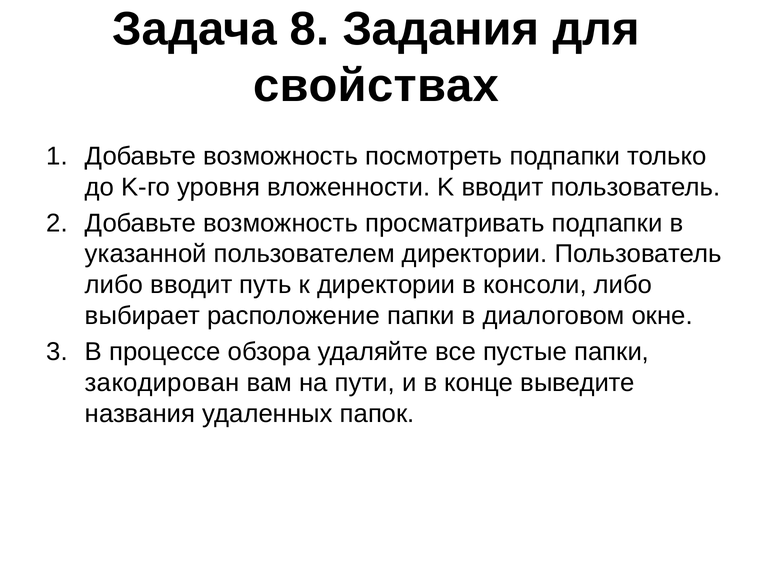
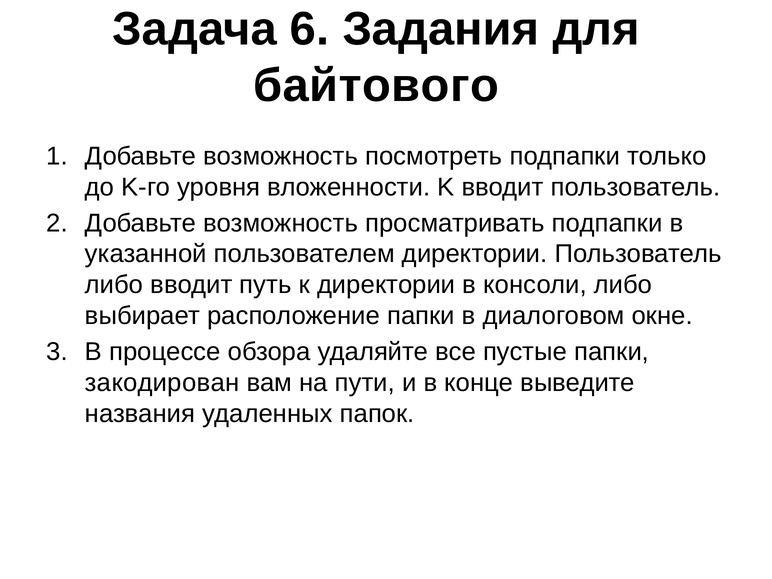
8: 8 -> 6 (310, 29)
свойствах: свойствах -> байтового (376, 86)
